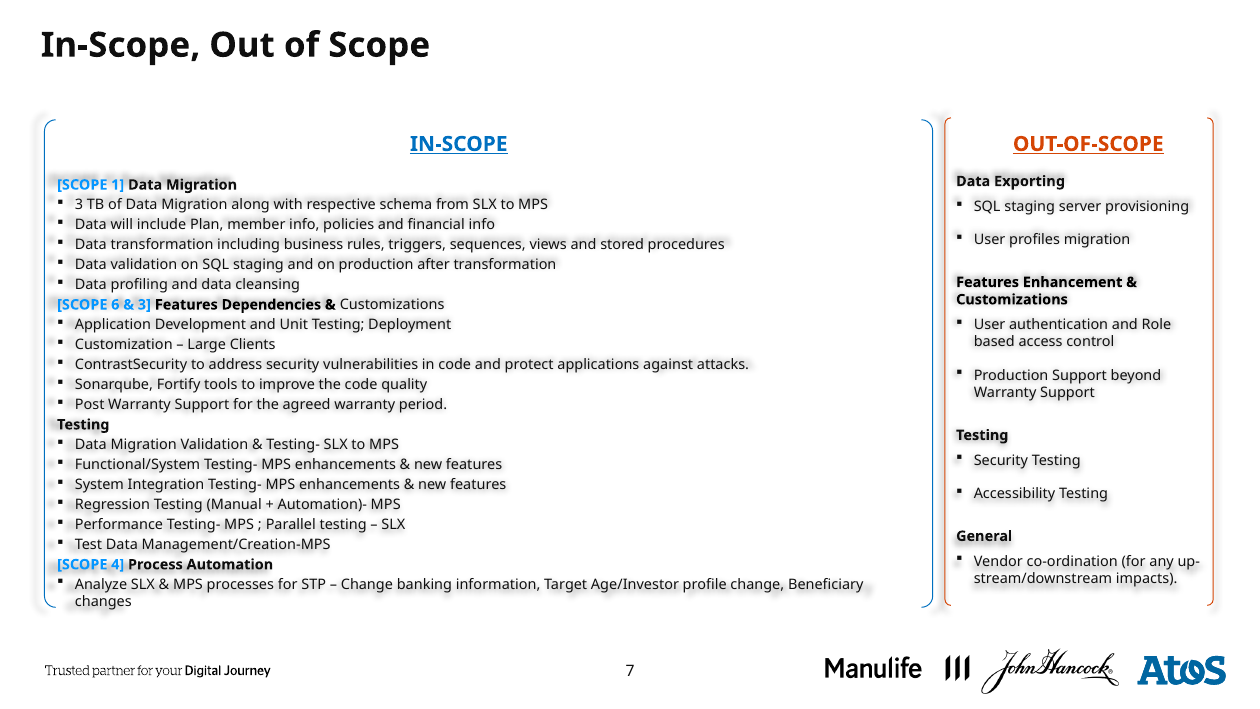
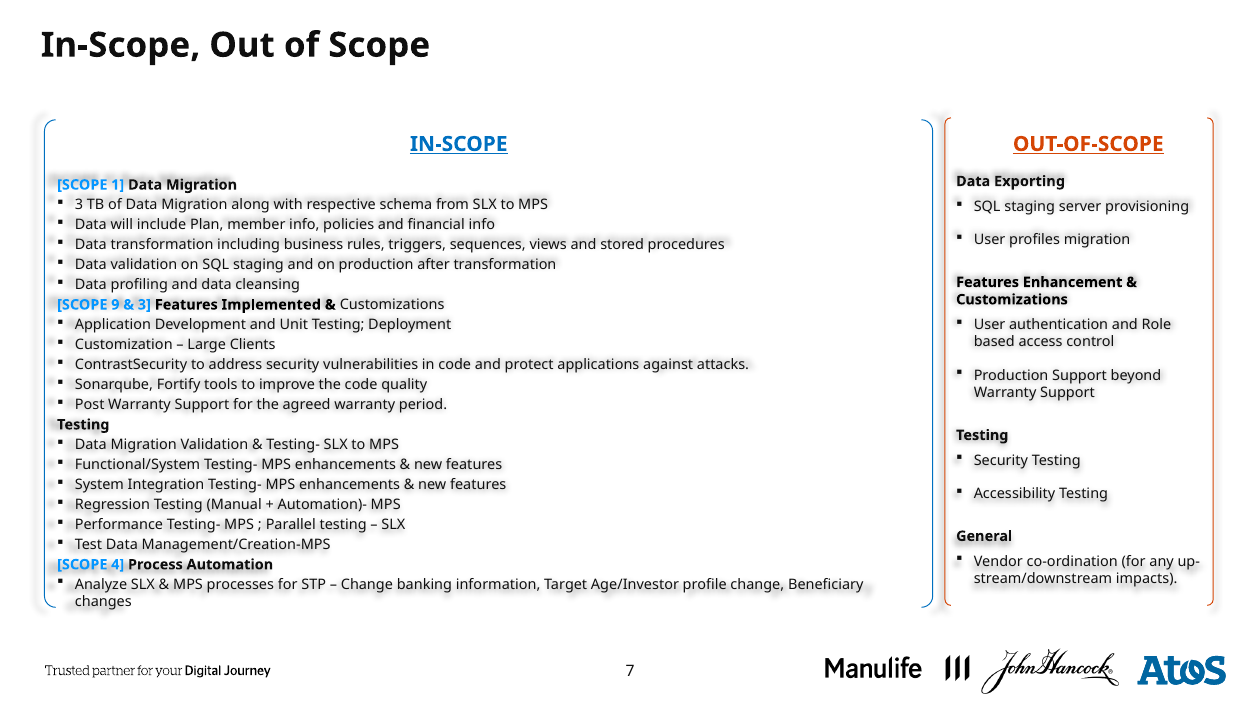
6: 6 -> 9 (115, 305)
Dependencies: Dependencies -> Implemented (271, 305)
